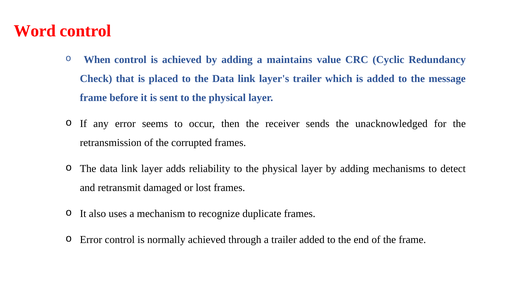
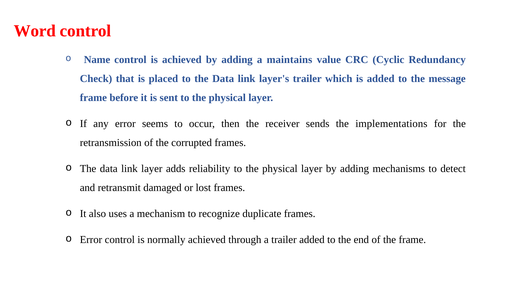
When: When -> Name (97, 59)
unacknowledged: unacknowledged -> implementations (391, 124)
